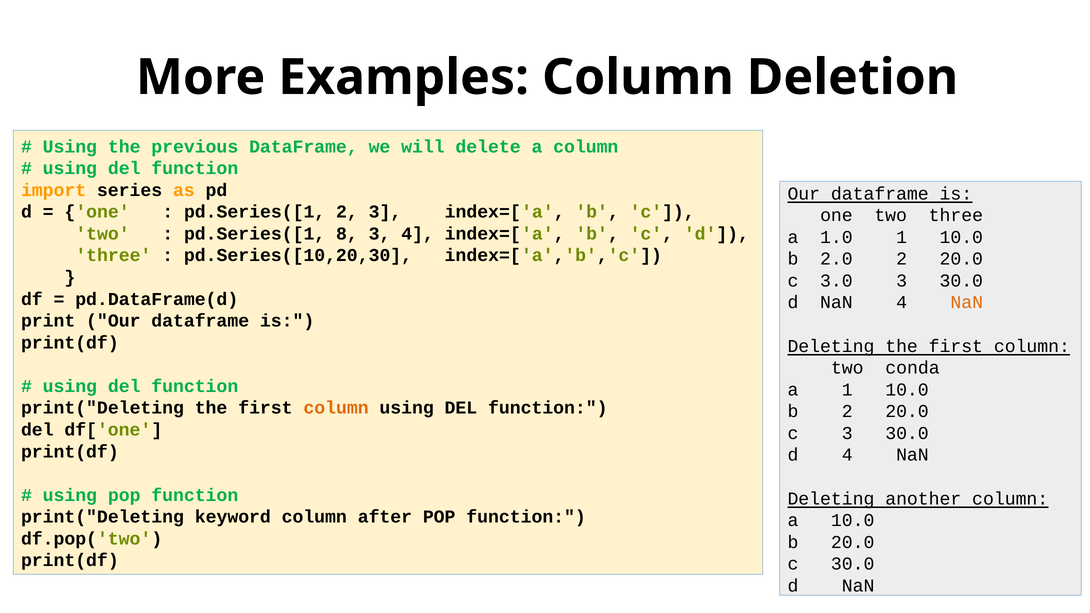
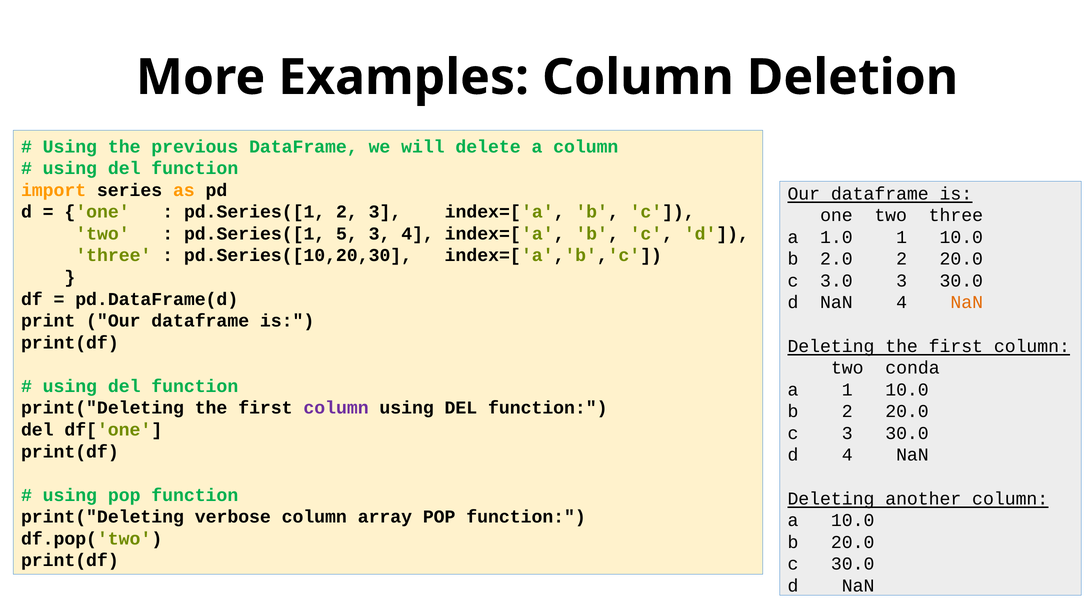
8: 8 -> 5 (347, 234)
column colour: orange -> purple (336, 408)
keyword: keyword -> verbose (233, 517)
after: after -> array (385, 517)
